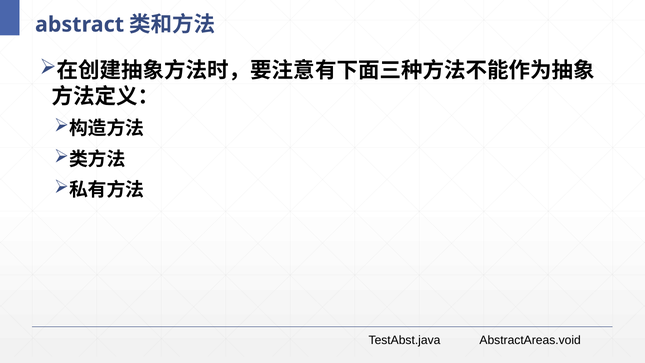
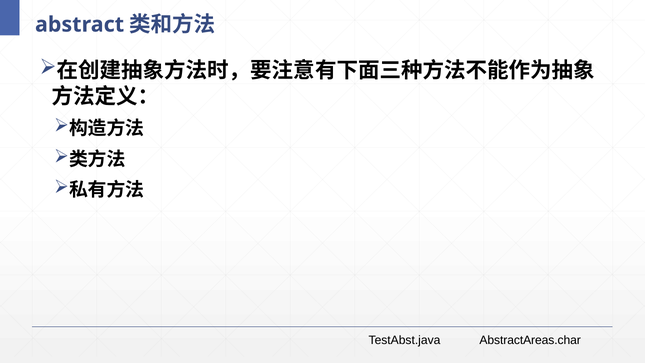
AbstractAreas.void: AbstractAreas.void -> AbstractAreas.char (530, 340)
